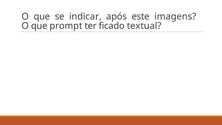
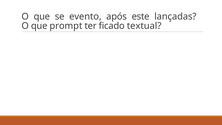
indicar: indicar -> evento (85, 16)
imagens: imagens -> lançadas (175, 16)
